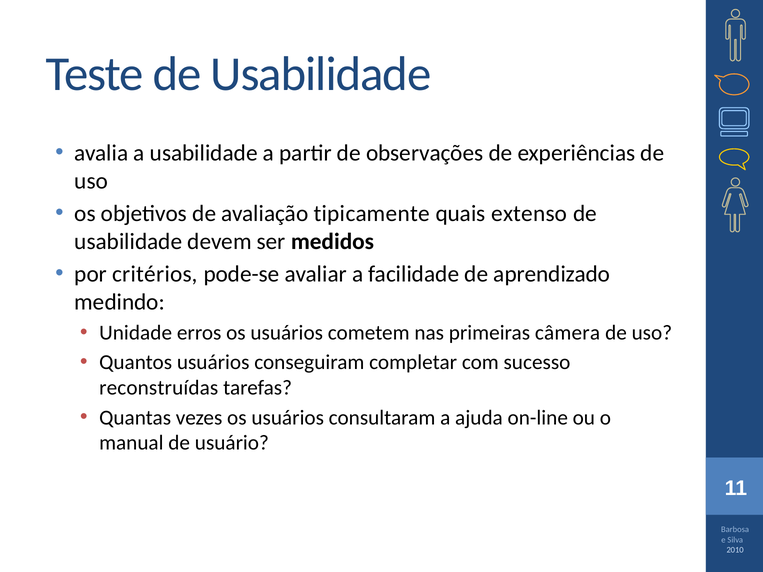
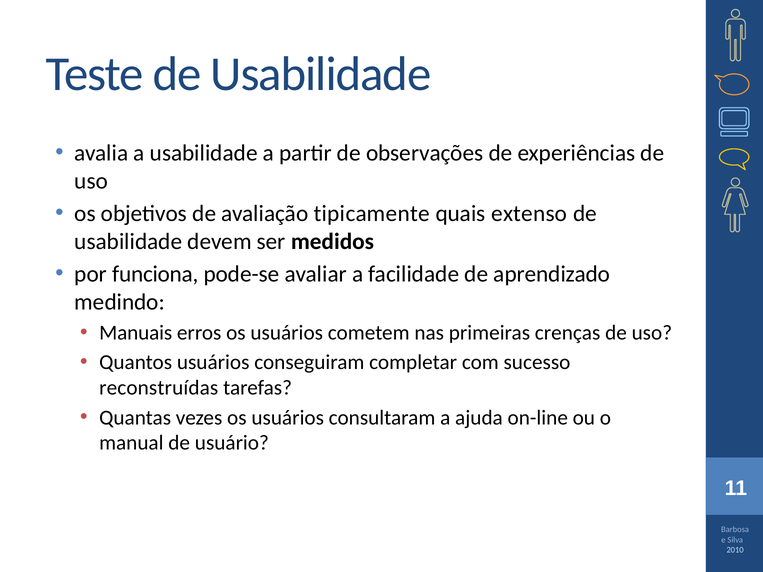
critérios: critérios -> funciona (155, 274)
Unidade: Unidade -> Manuais (136, 333)
câmera: câmera -> crenças (568, 333)
